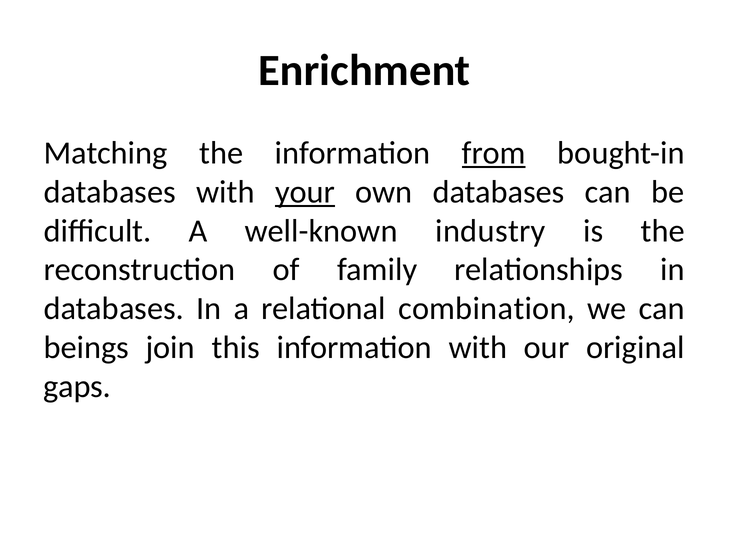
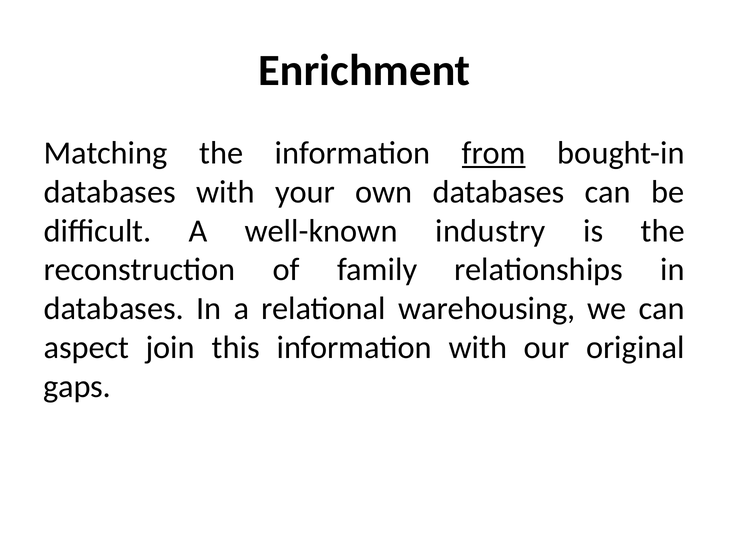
your underline: present -> none (305, 192)
combination: combination -> warehousing (487, 308)
beings: beings -> aspect (86, 347)
